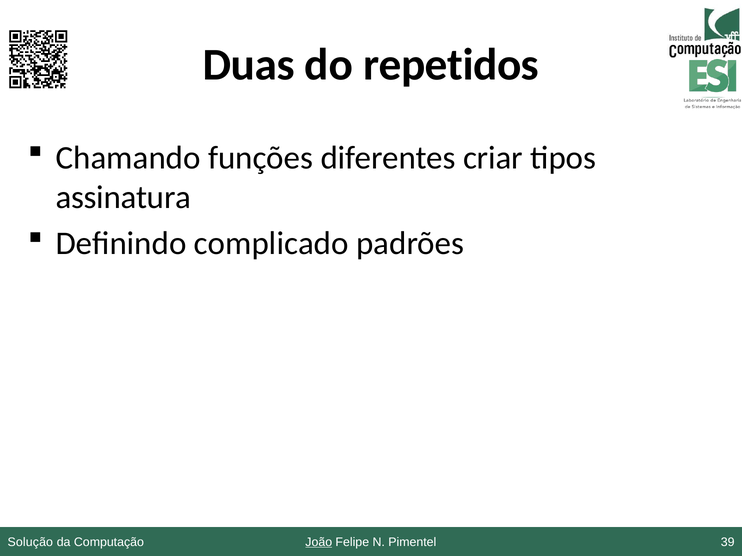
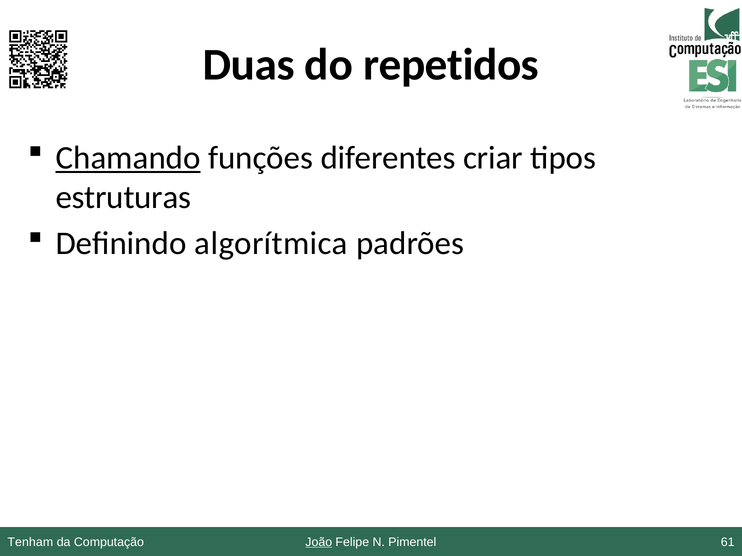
Chamando underline: none -> present (128, 158)
assinatura: assinatura -> estruturas (123, 198)
complicado: complicado -> algorítmica (271, 244)
Solução: Solução -> Tenham (30, 543)
39: 39 -> 61 (728, 543)
